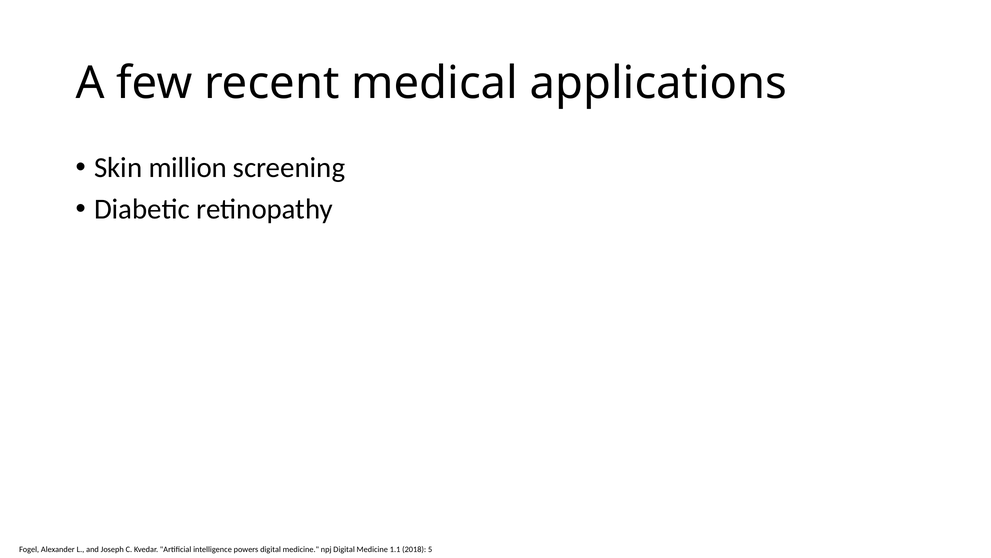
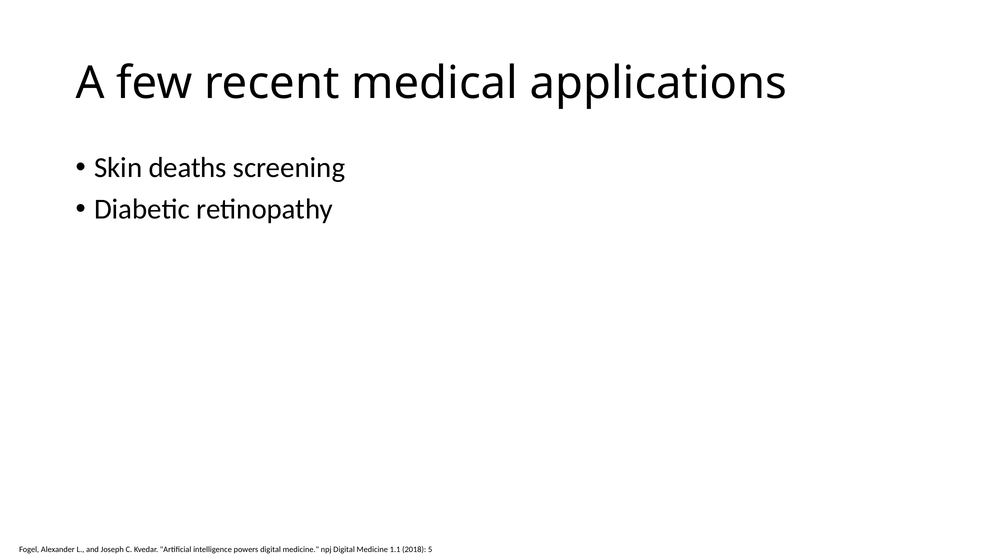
million: million -> deaths (188, 168)
